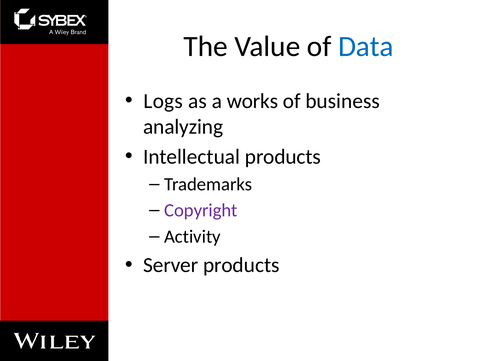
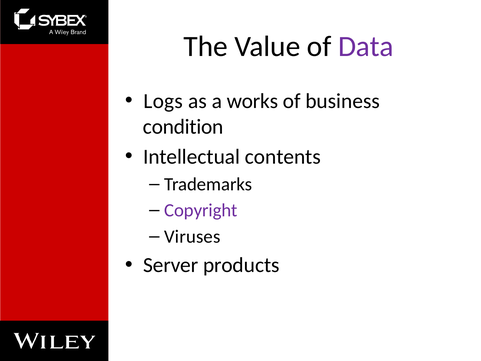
Data colour: blue -> purple (366, 47)
analyzing: analyzing -> condition (183, 127)
Intellectual products: products -> contents (283, 157)
Activity: Activity -> Viruses (192, 237)
